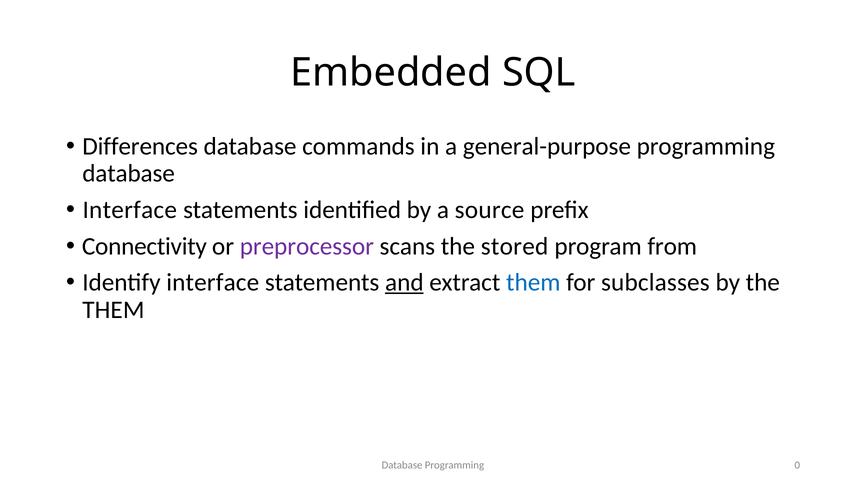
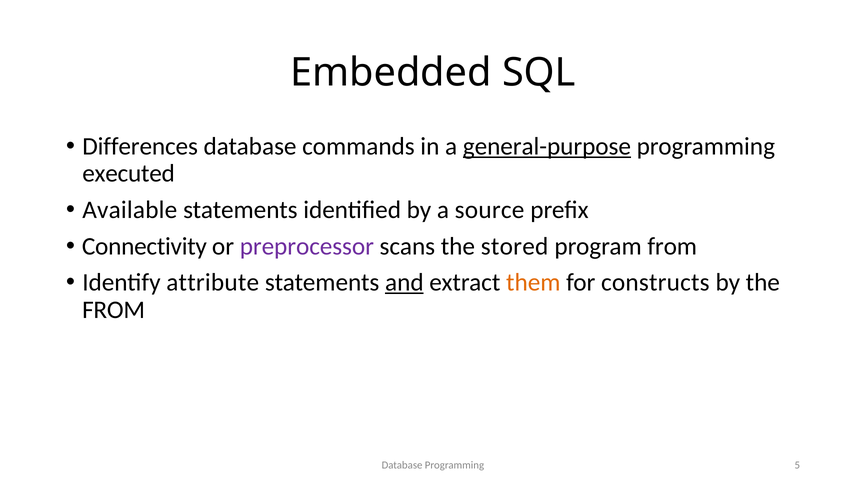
general-purpose underline: none -> present (547, 146)
database: database -> executed (129, 174)
Interface: Interface -> Available (130, 210)
Identify interface: interface -> attribute (213, 283)
them colour: blue -> orange (533, 283)
subclasses: subclasses -> constructs (655, 283)
THEM: THEM -> FROM (114, 310)
0: 0 -> 5 (797, 465)
